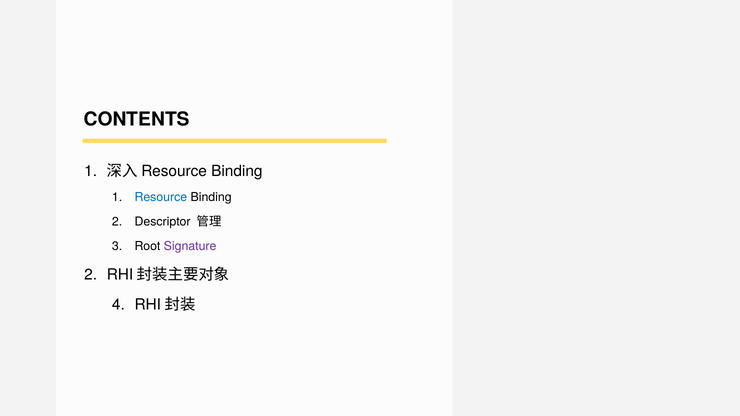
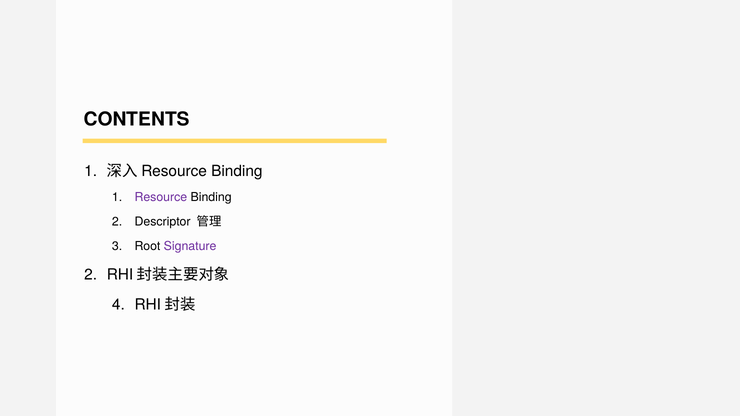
Resource colour: blue -> purple (161, 197)
